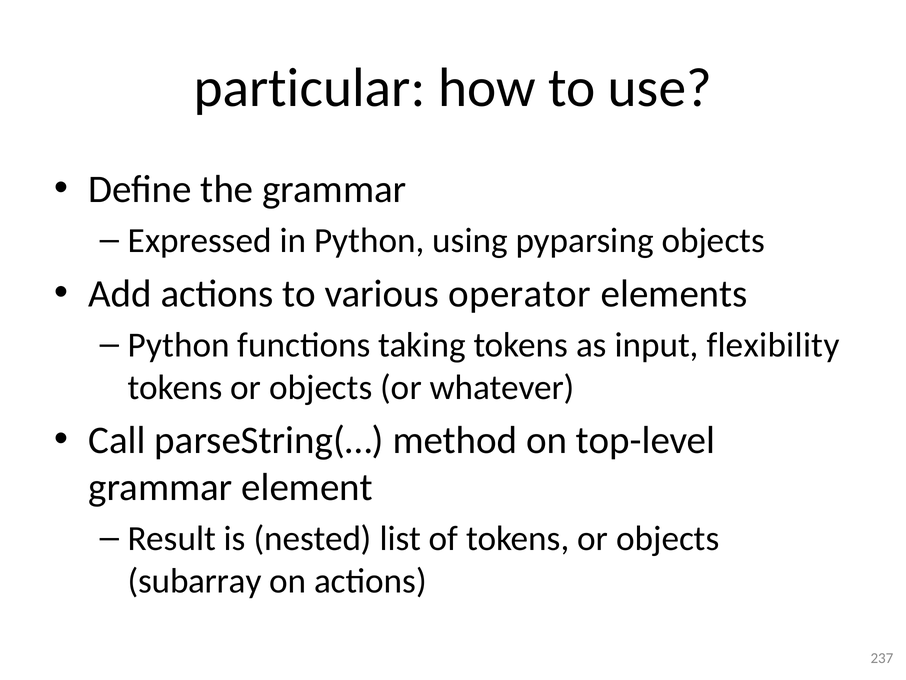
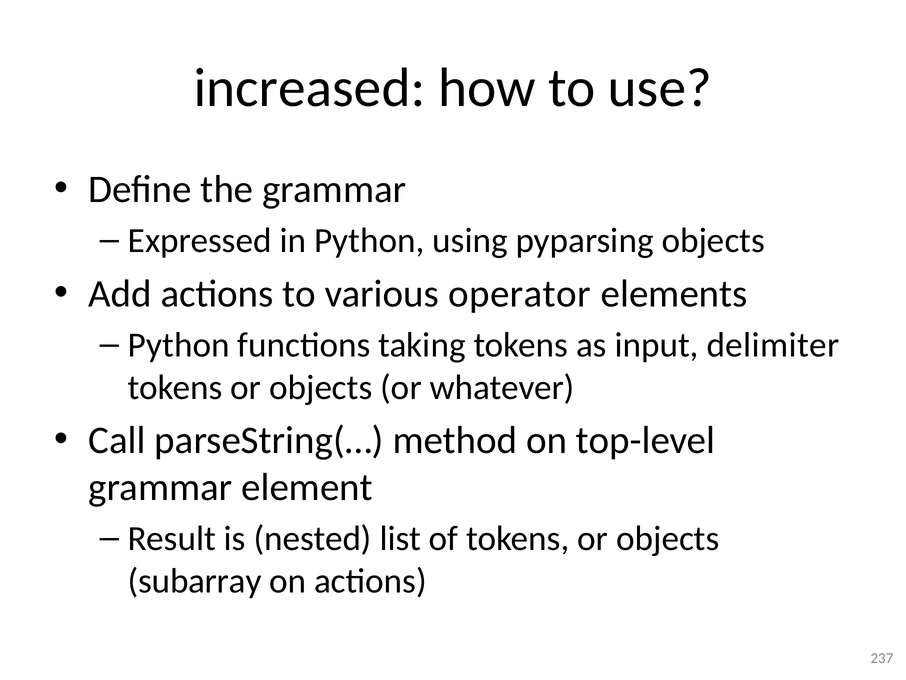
particular: particular -> increased (309, 88)
flexibility: flexibility -> delimiter (773, 345)
